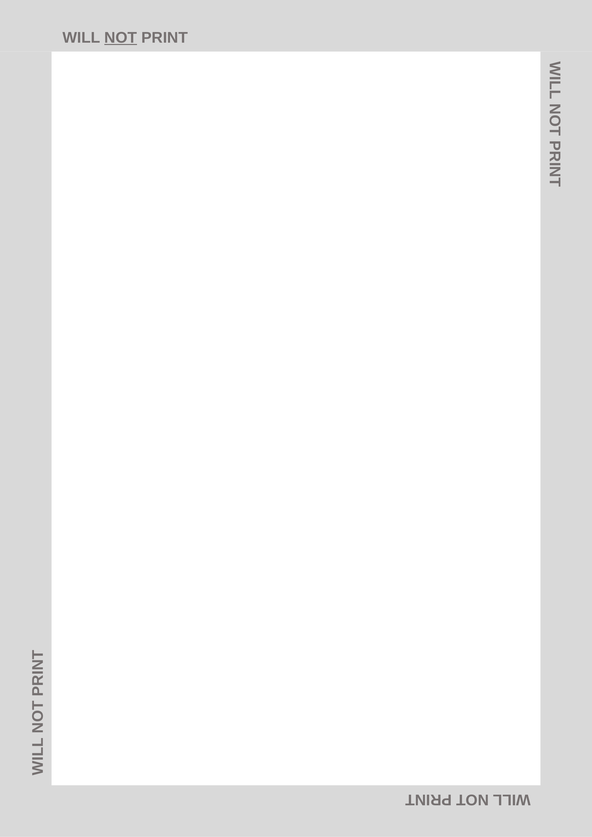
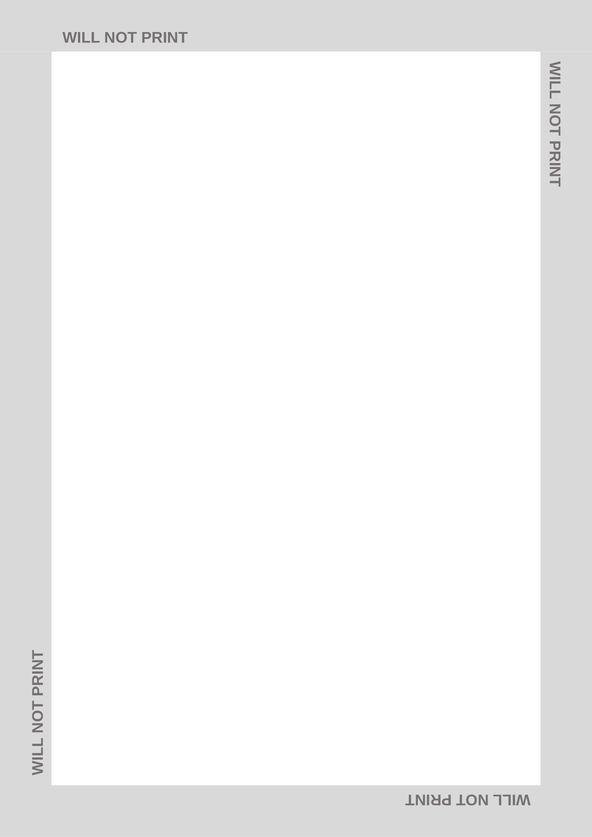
NOT underline: present -> none (121, 38)
